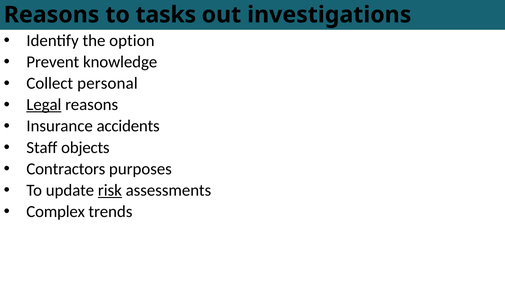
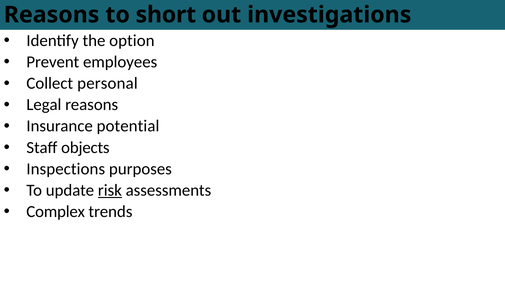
tasks: tasks -> short (166, 15)
knowledge: knowledge -> employees (120, 62)
Legal underline: present -> none (44, 105)
accidents: accidents -> potential (128, 126)
Contractors: Contractors -> Inspections (66, 169)
